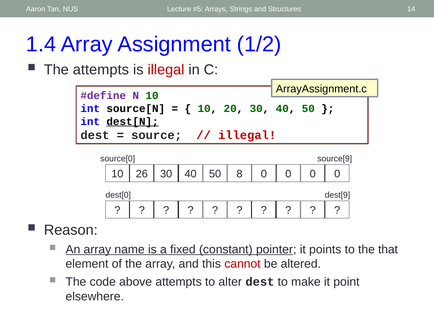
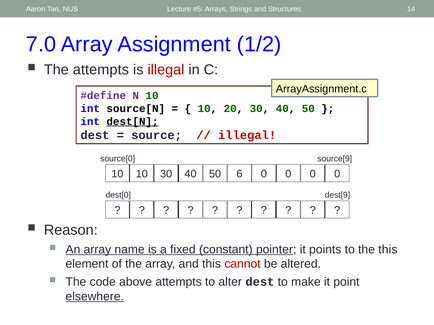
1.4: 1.4 -> 7.0 (41, 45)
10 26: 26 -> 10 (142, 174)
8: 8 -> 6 (240, 174)
the that: that -> this (388, 250)
elsewhere underline: none -> present (95, 297)
